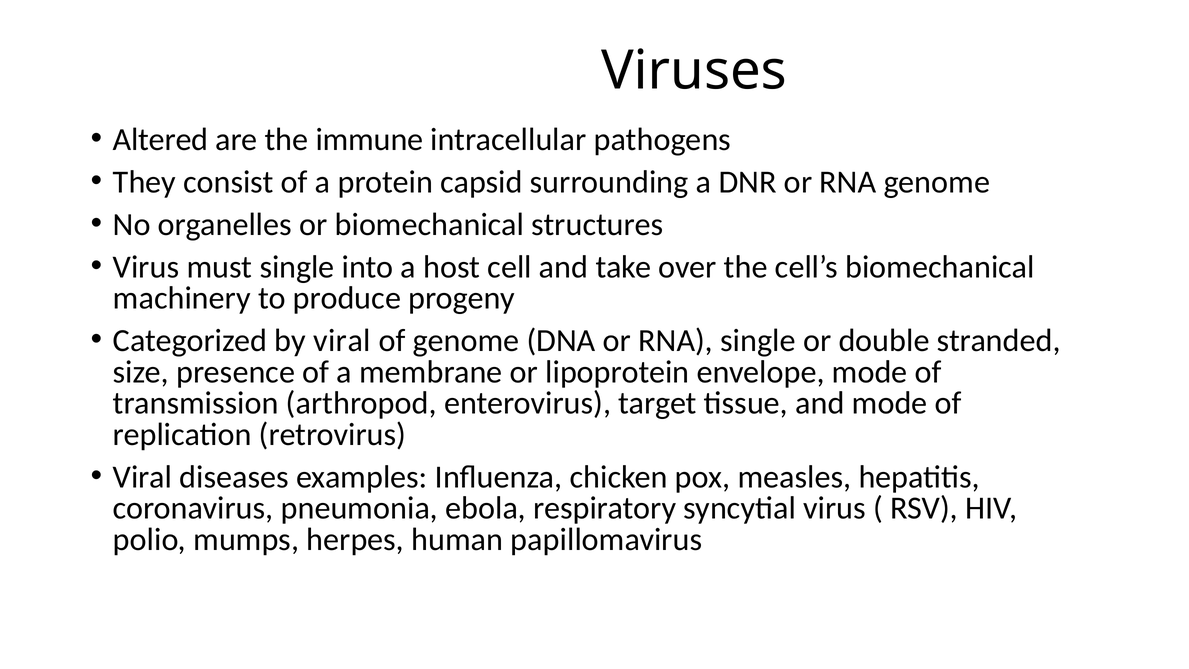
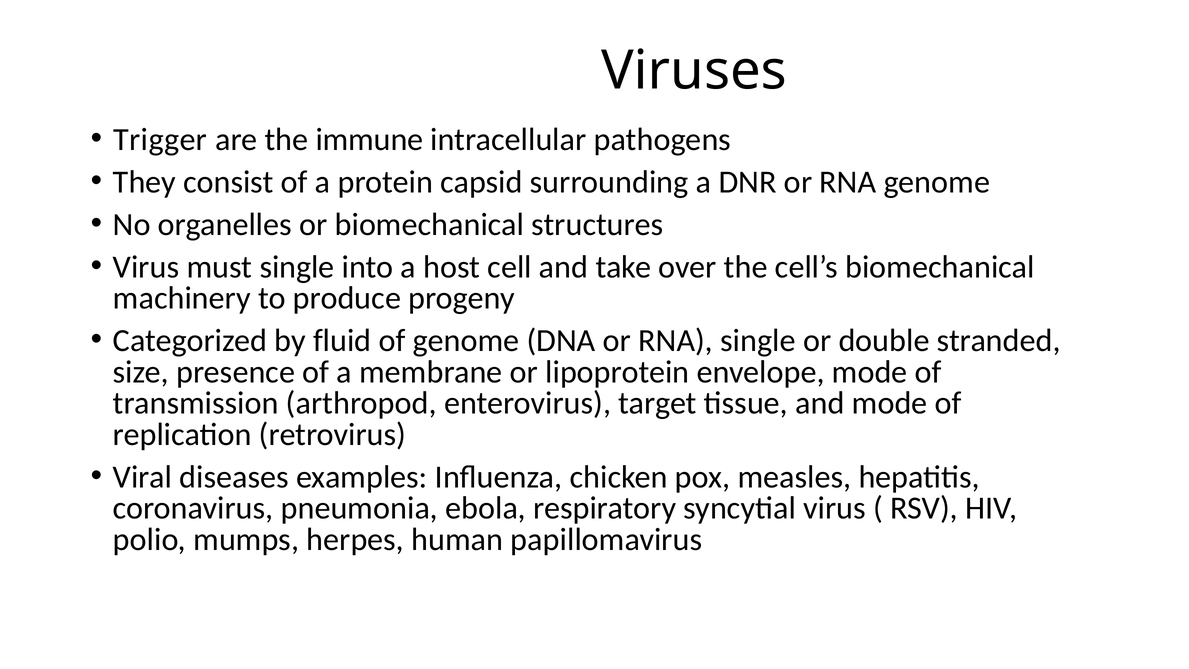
Altered: Altered -> Trigger (160, 140)
by viral: viral -> fluid (342, 340)
